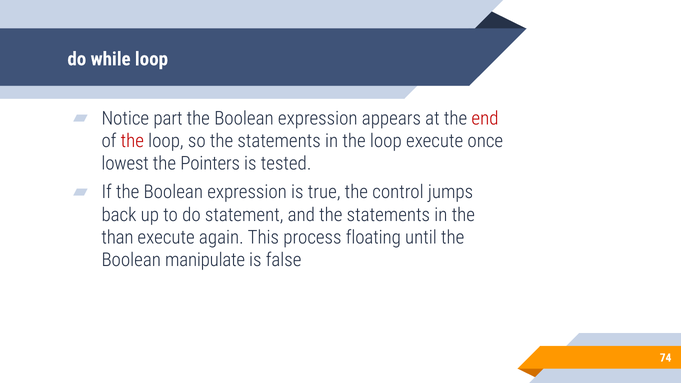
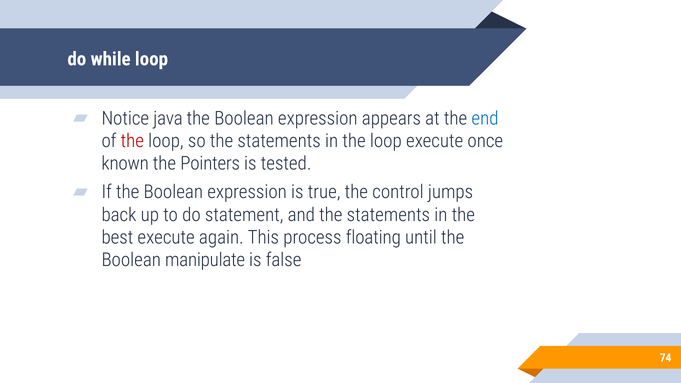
part: part -> java (168, 118)
end colour: red -> blue (485, 118)
lowest: lowest -> known (125, 164)
than: than -> best (117, 238)
